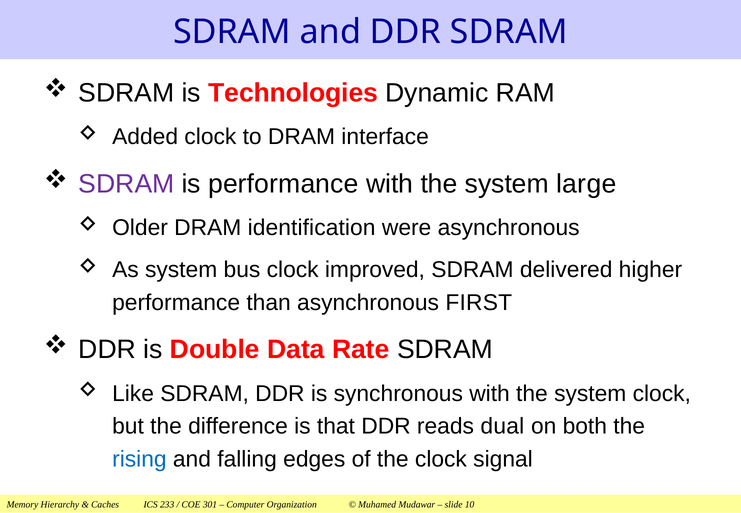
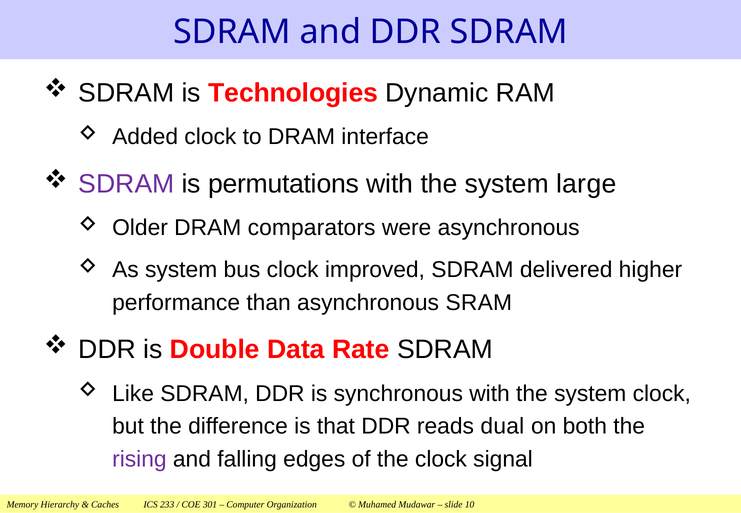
is performance: performance -> permutations (284, 184)
identification: identification -> comparators (312, 228)
FIRST: FIRST -> SRAM (479, 303)
rising colour: blue -> purple (139, 459)
